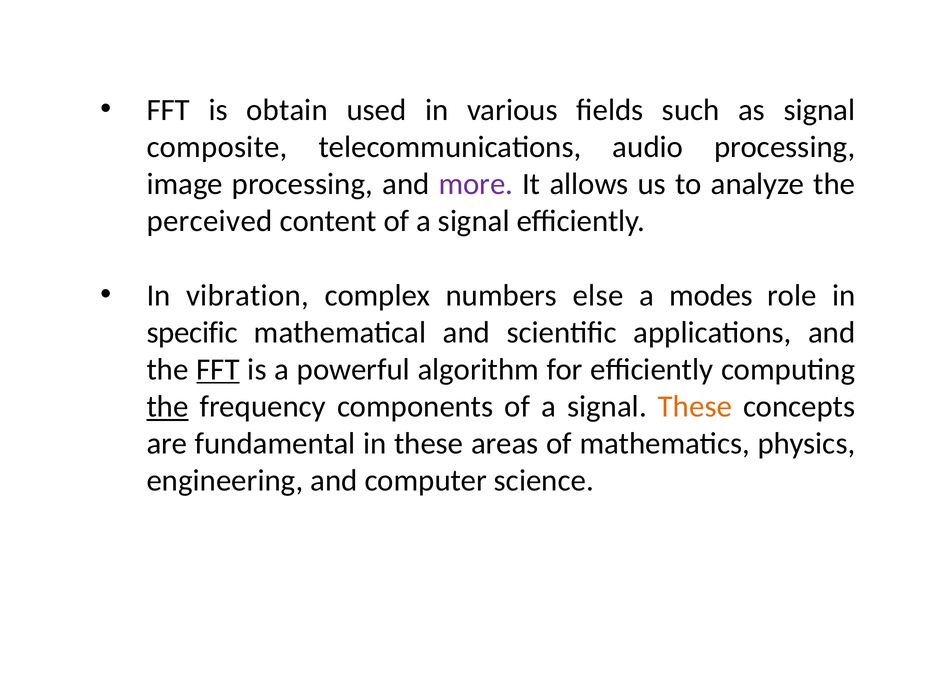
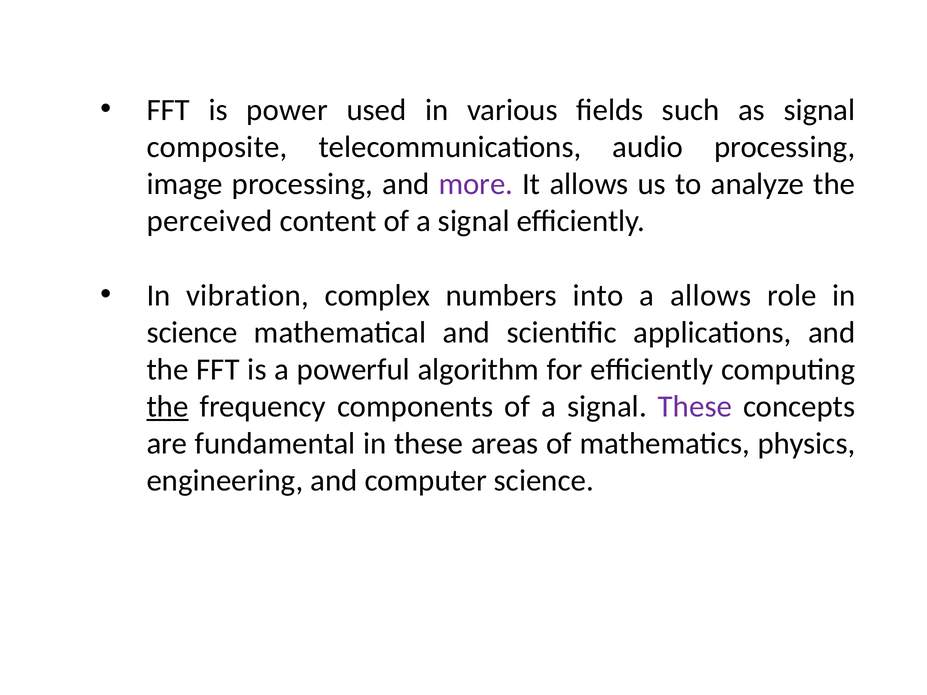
obtain: obtain -> power (287, 110)
else: else -> into (598, 295)
a modes: modes -> allows (711, 295)
specific: specific -> science (192, 333)
FFT underline: present -> none (218, 370)
These colour: orange -> purple (695, 407)
